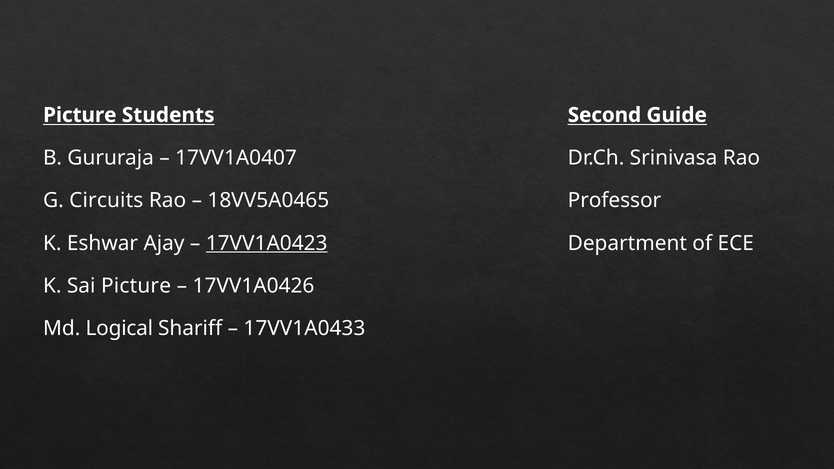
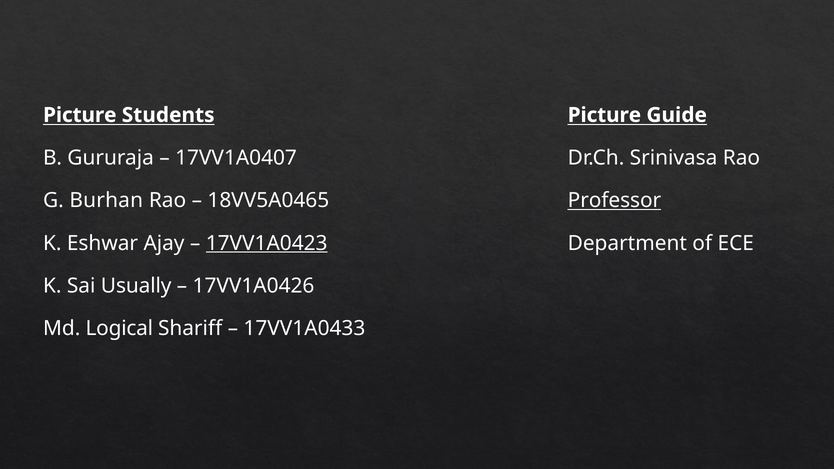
Second: Second -> Picture (604, 115)
Circuits: Circuits -> Burhan (106, 201)
Professor underline: none -> present (614, 201)
Sai Picture: Picture -> Usually (136, 286)
